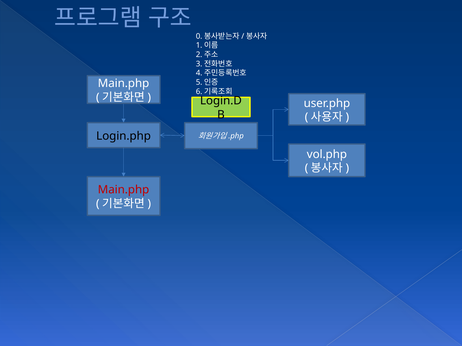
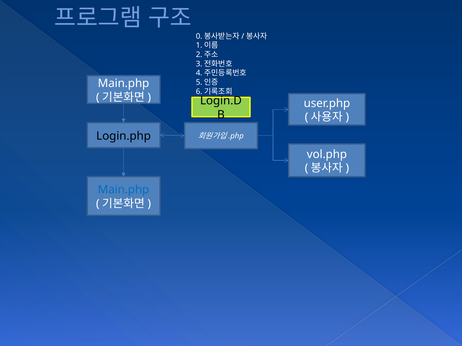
Main.php colour: red -> blue (124, 190)
